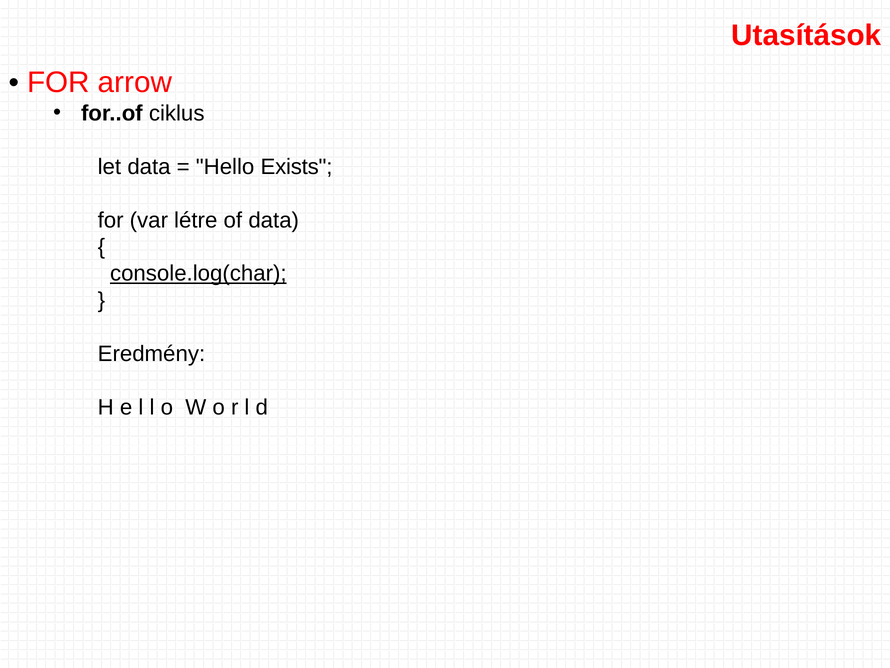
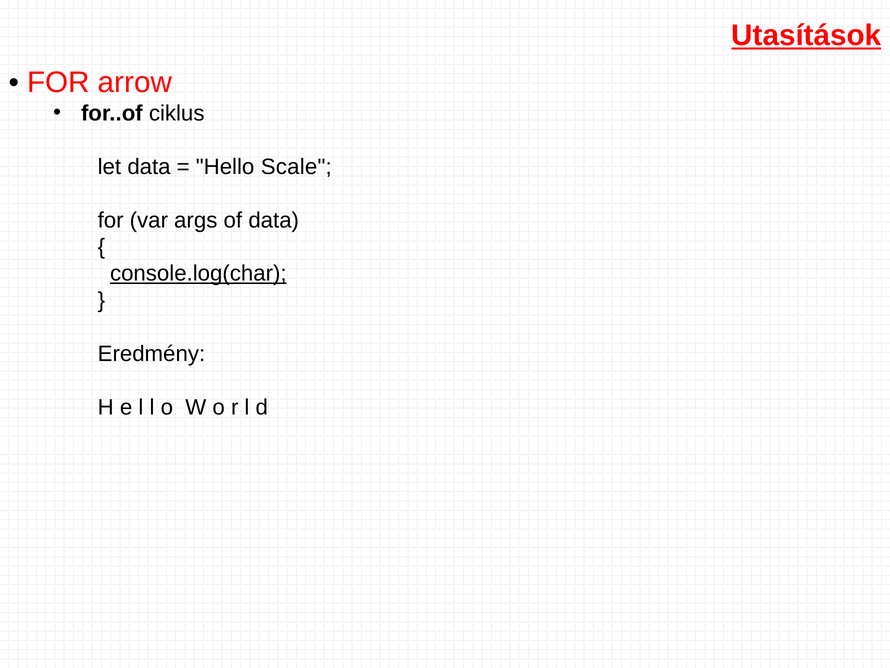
Utasítások underline: none -> present (806, 36)
Exists: Exists -> Scale (296, 167)
létre: létre -> args (196, 220)
